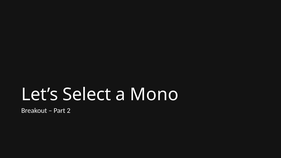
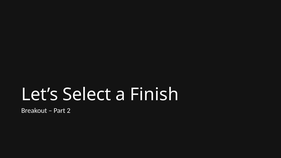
Mono: Mono -> Finish (154, 94)
